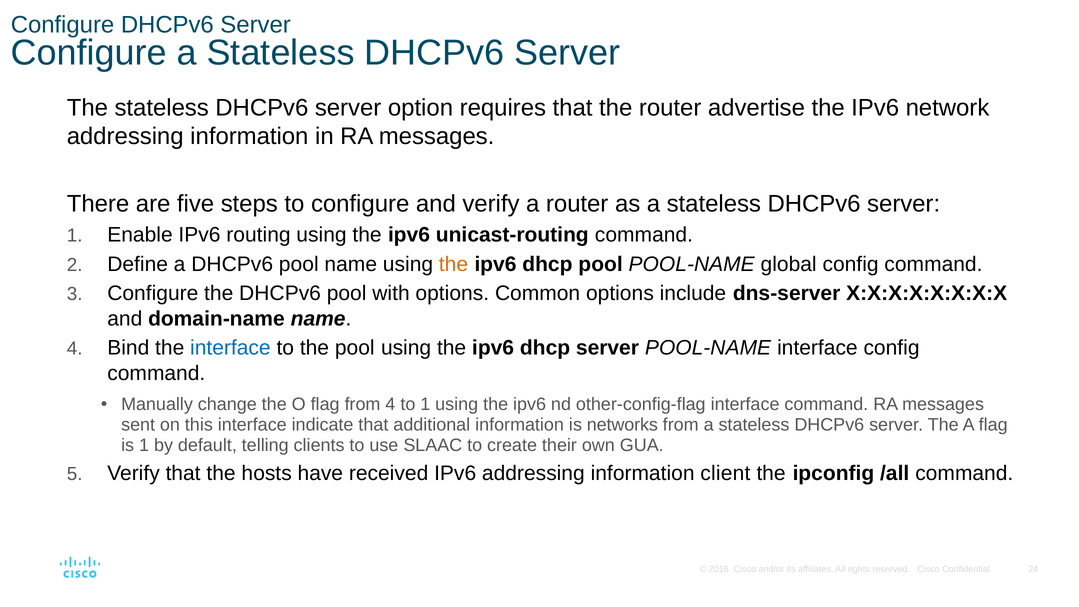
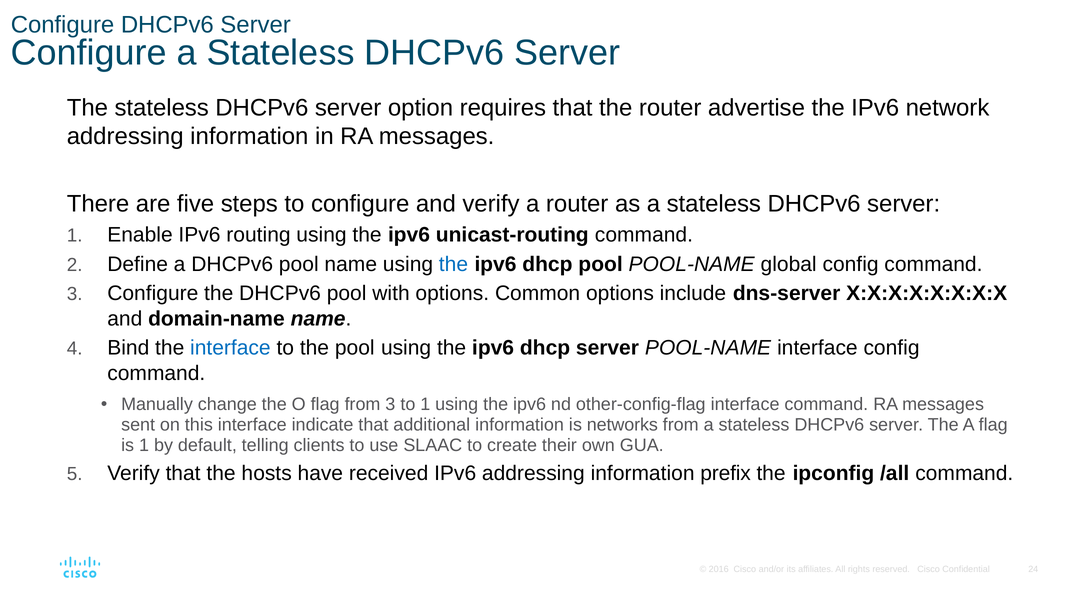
the colour: orange -> blue (453, 264)
from 4: 4 -> 3 (390, 404)
client: client -> prefix (726, 474)
